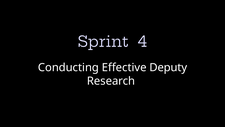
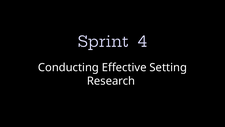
Deputy: Deputy -> Setting (168, 67)
